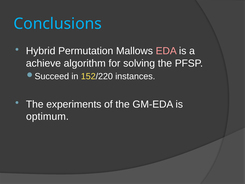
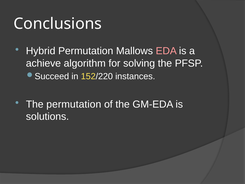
Conclusions colour: light blue -> white (58, 24)
The experiments: experiments -> permutation (74, 104)
optimum: optimum -> solutions (47, 116)
